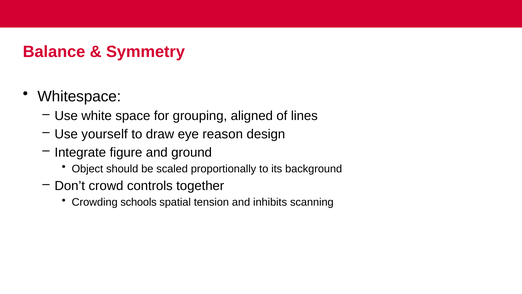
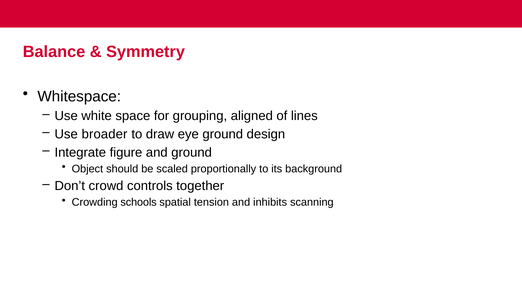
yourself: yourself -> broader (105, 134)
eye reason: reason -> ground (223, 134)
